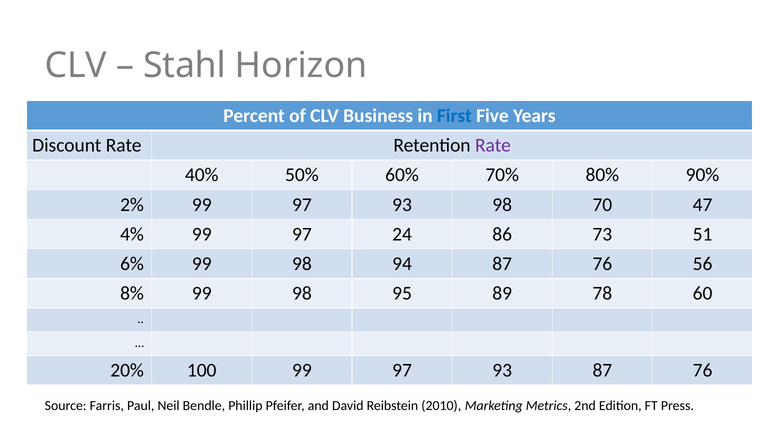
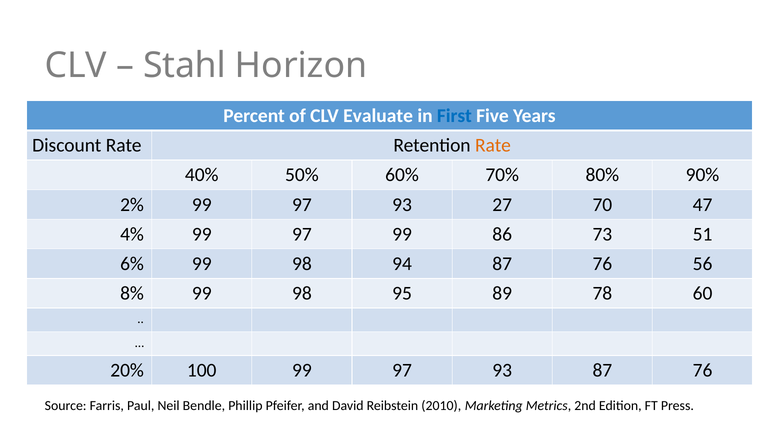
Business: Business -> Evaluate (378, 116)
Rate colour: purple -> orange (493, 145)
93 98: 98 -> 27 (502, 205)
97 24: 24 -> 99 (402, 234)
